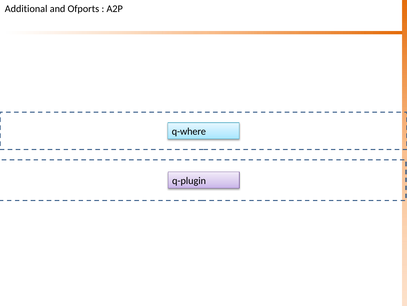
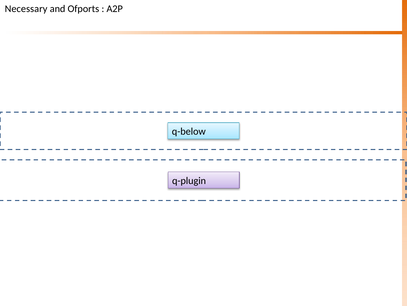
Additional: Additional -> Necessary (26, 9)
q-where: q-where -> q-below (189, 131)
